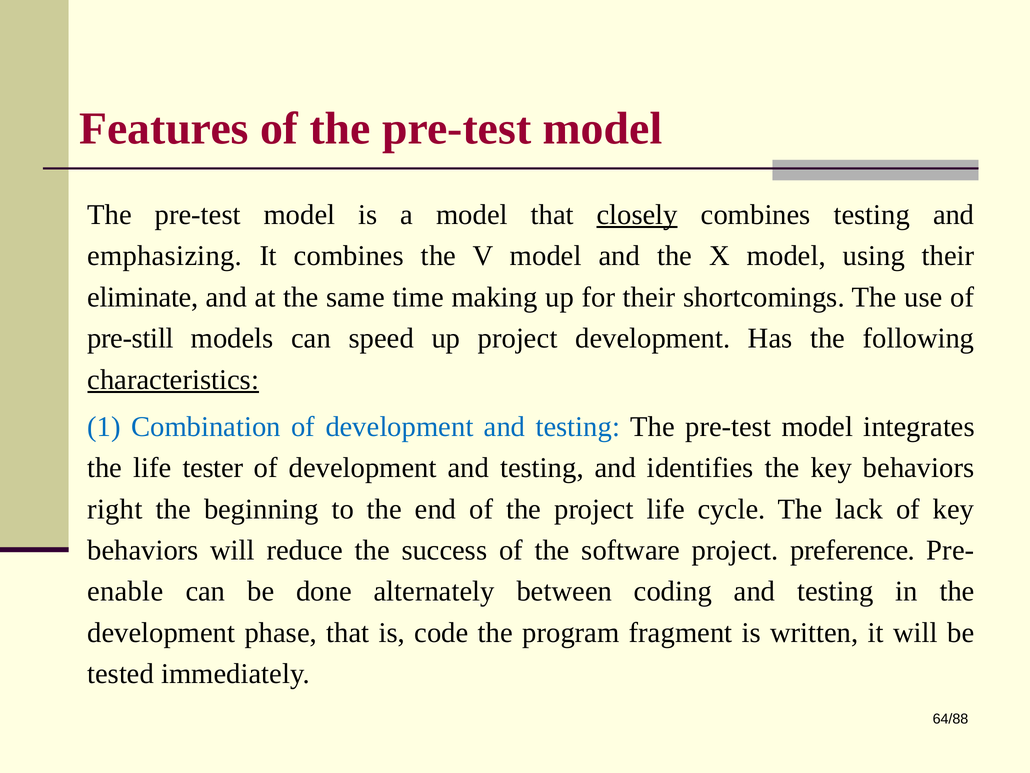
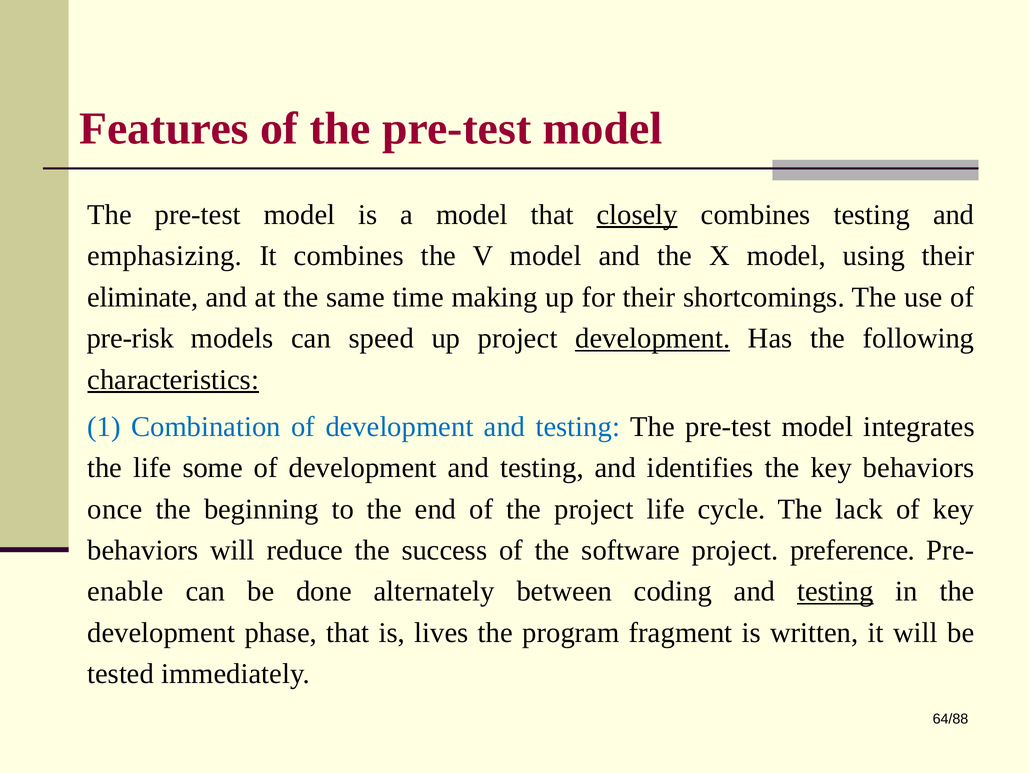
pre-still: pre-still -> pre-risk (130, 338)
development underline: none -> present (653, 338)
tester: tester -> some (213, 468)
right: right -> once (115, 509)
testing underline: none -> present (835, 591)
code: code -> lives (441, 632)
